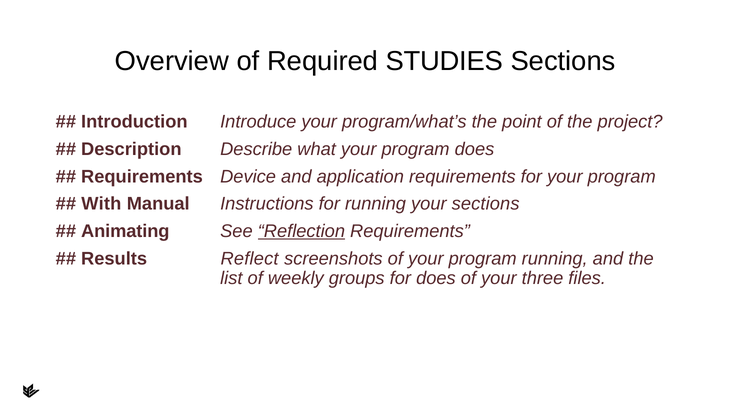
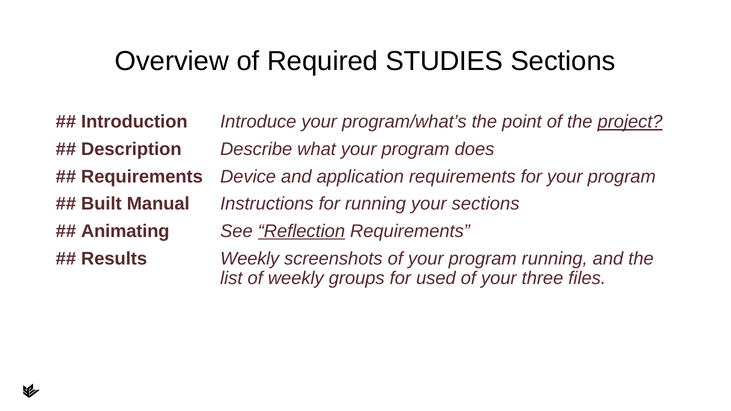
project underline: none -> present (630, 122)
With: With -> Built (101, 204)
Results Reflect: Reflect -> Weekly (250, 259)
for does: does -> used (436, 278)
